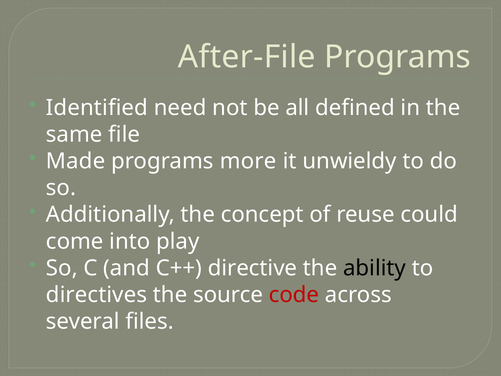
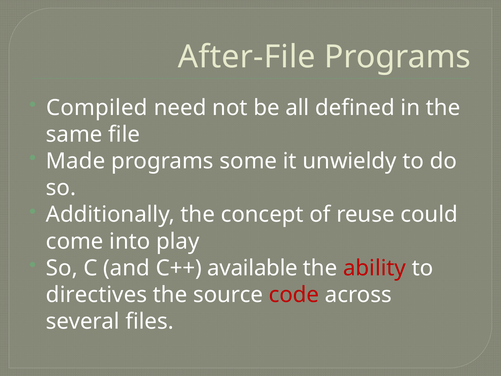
Identified: Identified -> Compiled (97, 108)
more: more -> some (248, 161)
directive: directive -> available (253, 268)
ability colour: black -> red (375, 268)
